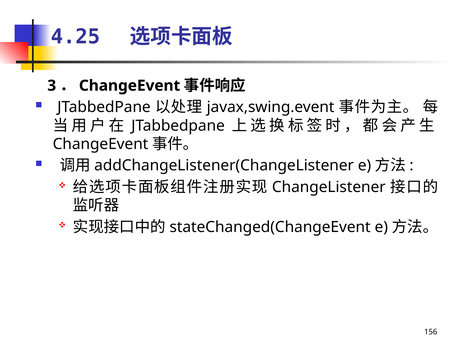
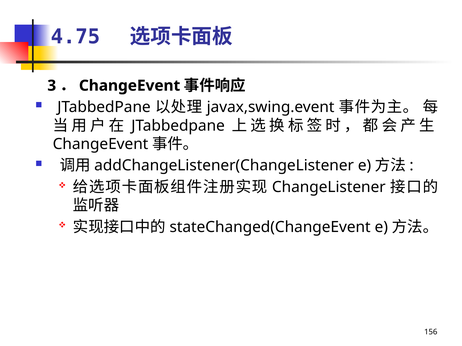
4.25: 4.25 -> 4.75 (75, 37)
